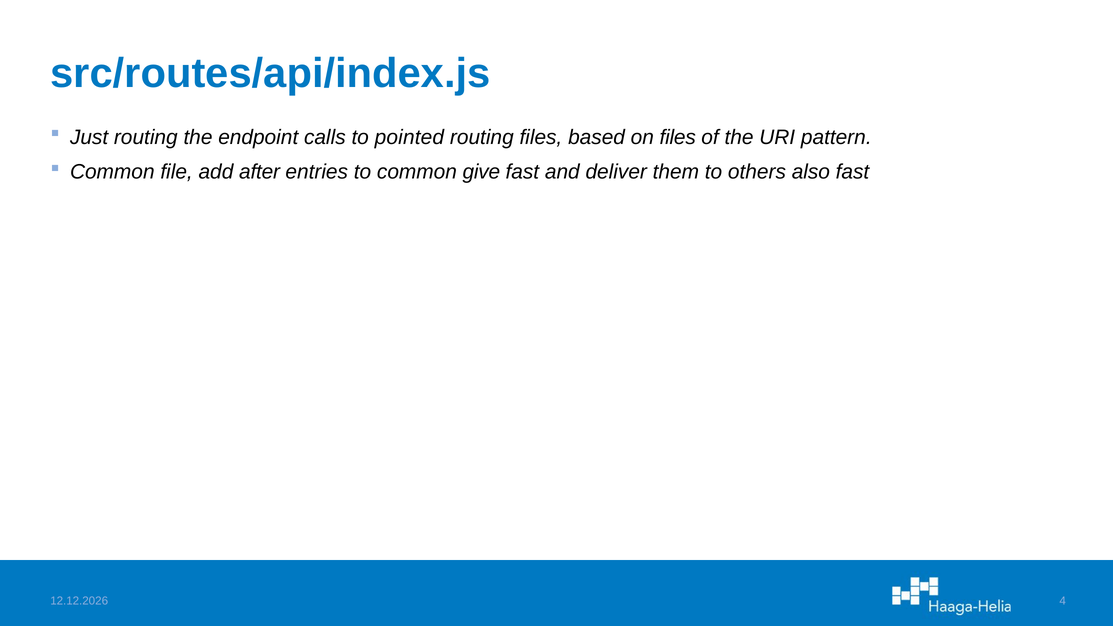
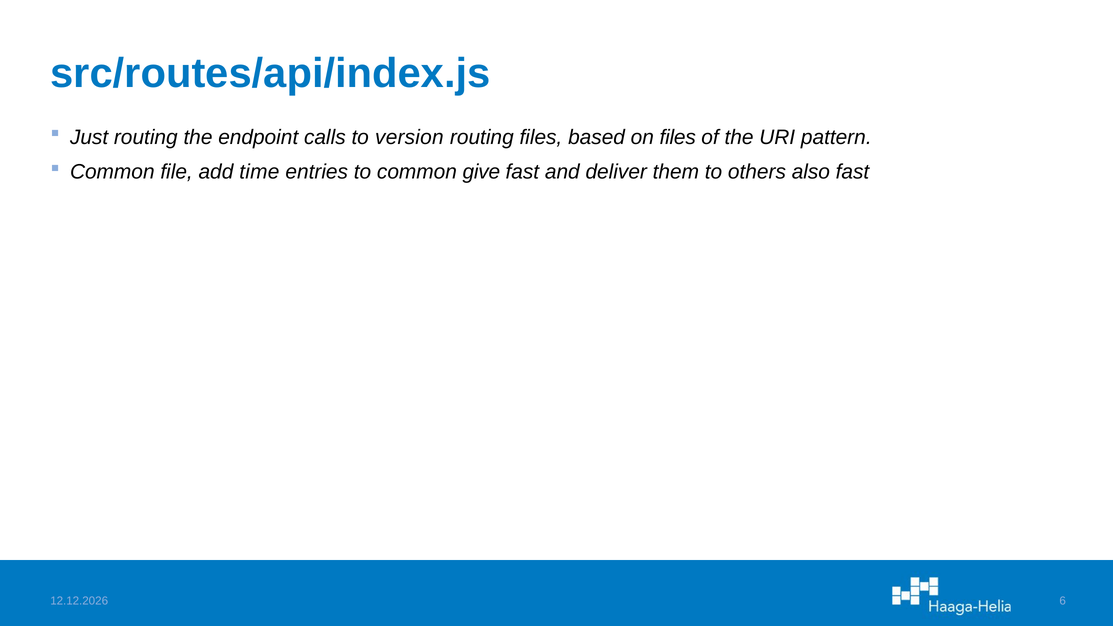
pointed: pointed -> version (409, 137)
after: after -> time (259, 172)
4: 4 -> 6 (1063, 601)
